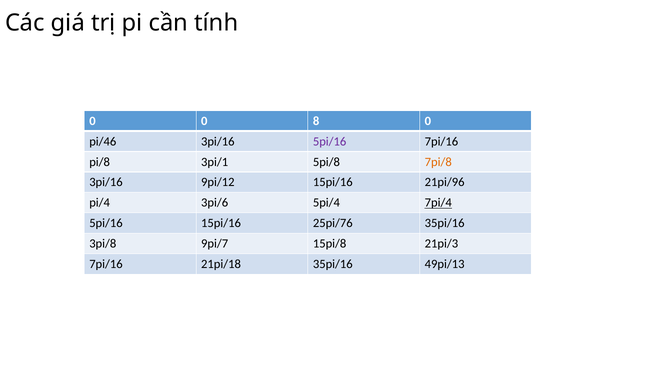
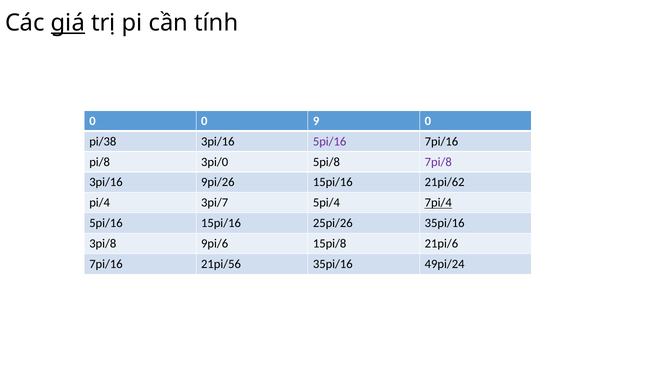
giá underline: none -> present (68, 23)
8: 8 -> 9 (316, 121)
pi/46: pi/46 -> pi/38 (103, 141)
3pi/1: 3pi/1 -> 3pi/0 (215, 162)
7pi/8 colour: orange -> purple (438, 162)
9pi/12: 9pi/12 -> 9pi/26 (218, 182)
21pi/96: 21pi/96 -> 21pi/62 (445, 182)
3pi/6: 3pi/6 -> 3pi/7 (215, 202)
25pi/76: 25pi/76 -> 25pi/26 (333, 223)
9pi/7: 9pi/7 -> 9pi/6 (215, 243)
21pi/3: 21pi/3 -> 21pi/6 (441, 243)
21pi/18: 21pi/18 -> 21pi/56 (221, 264)
49pi/13: 49pi/13 -> 49pi/24 (445, 264)
